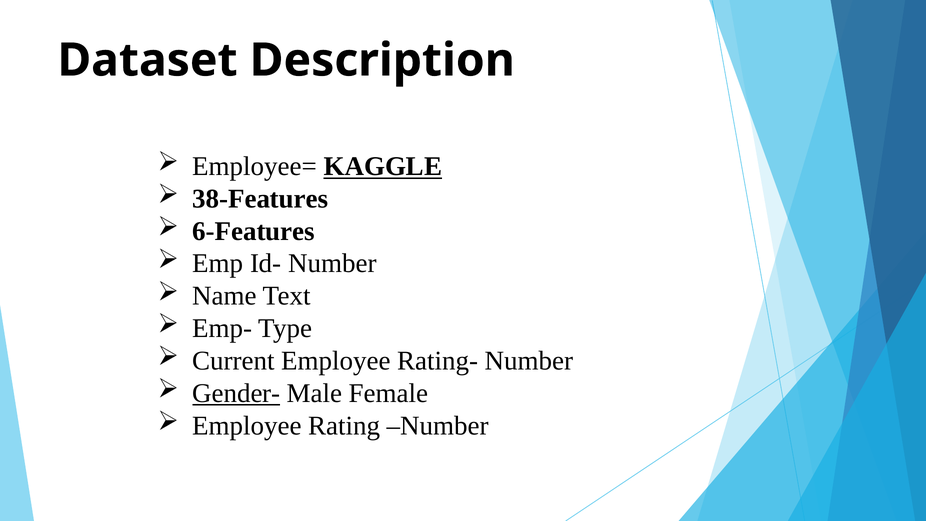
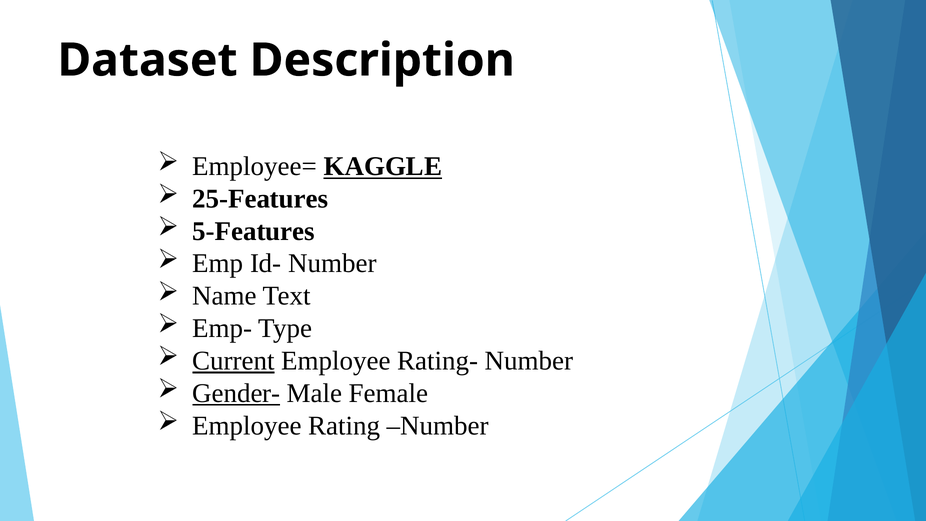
38-Features: 38-Features -> 25-Features (260, 199)
6-Features: 6-Features -> 5-Features (254, 231)
Current underline: none -> present (234, 361)
